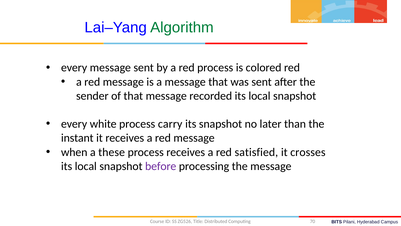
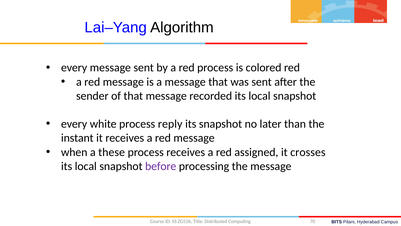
Algorithm colour: green -> black (182, 27)
carry: carry -> reply (170, 124)
satisfied: satisfied -> assigned (256, 152)
